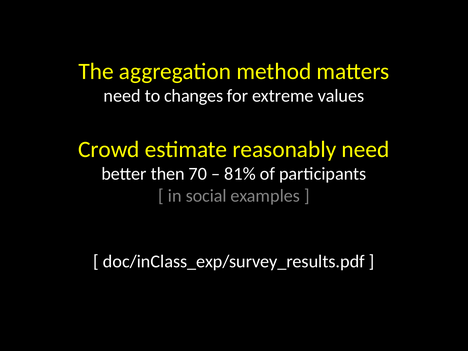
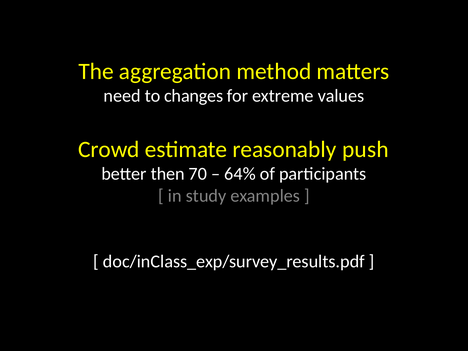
reasonably need: need -> push (365, 149)
81%: 81% -> 64% (240, 174)
social: social -> study (206, 196)
